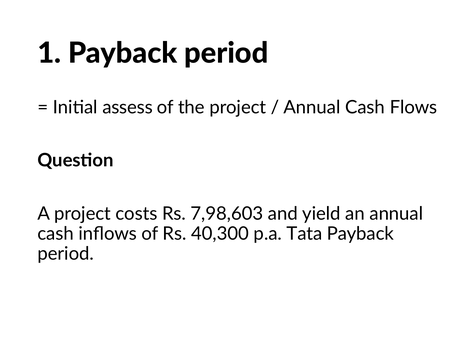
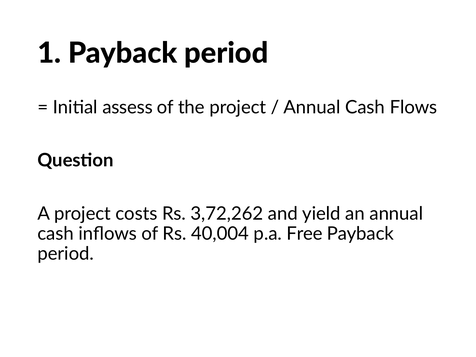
7,98,603: 7,98,603 -> 3,72,262 (227, 214)
40,300: 40,300 -> 40,004 (220, 234)
Tata: Tata -> Free (304, 234)
